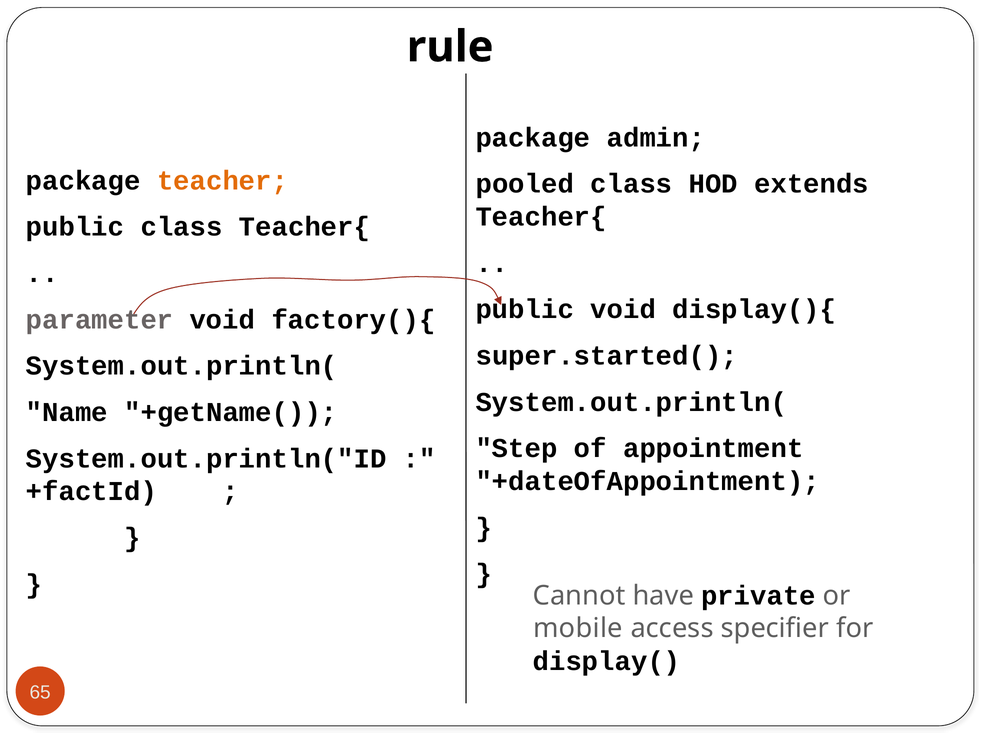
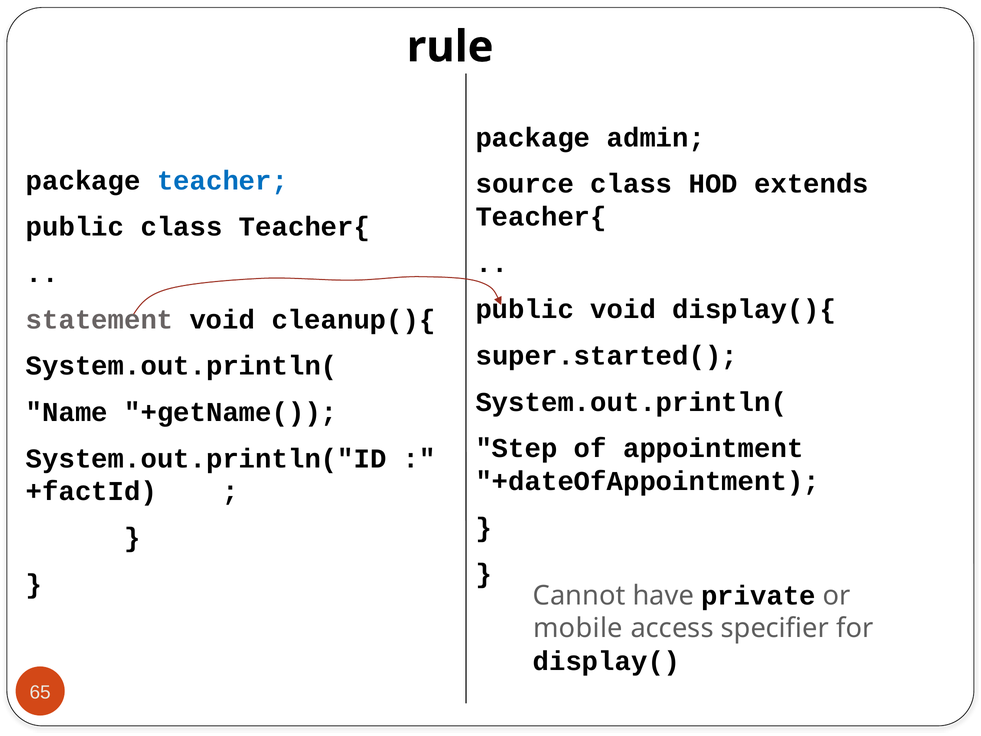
teacher colour: orange -> blue (223, 180)
pooled: pooled -> source (525, 184)
parameter: parameter -> statement (100, 319)
factory(){: factory(){ -> cleanup(){ (354, 319)
